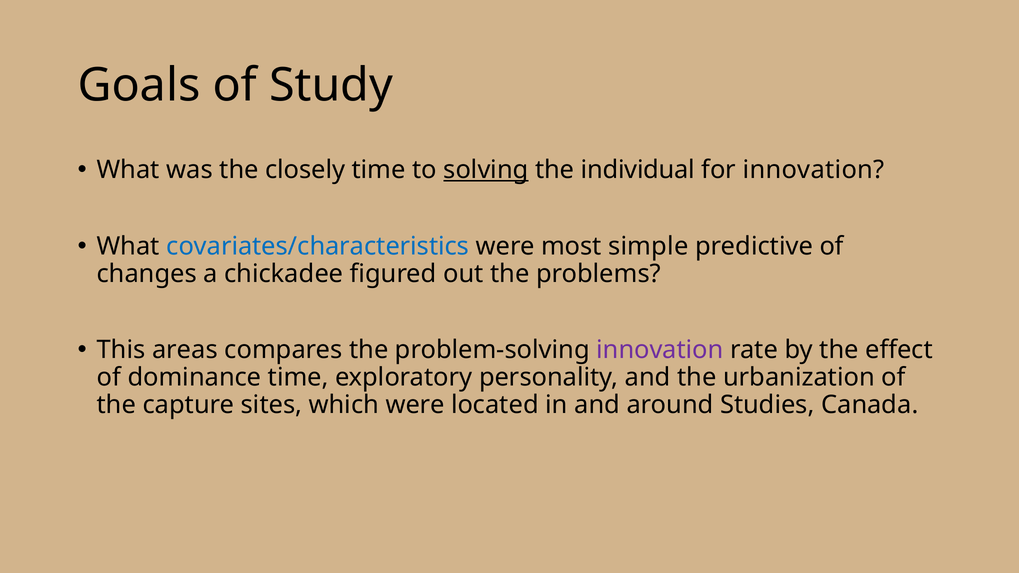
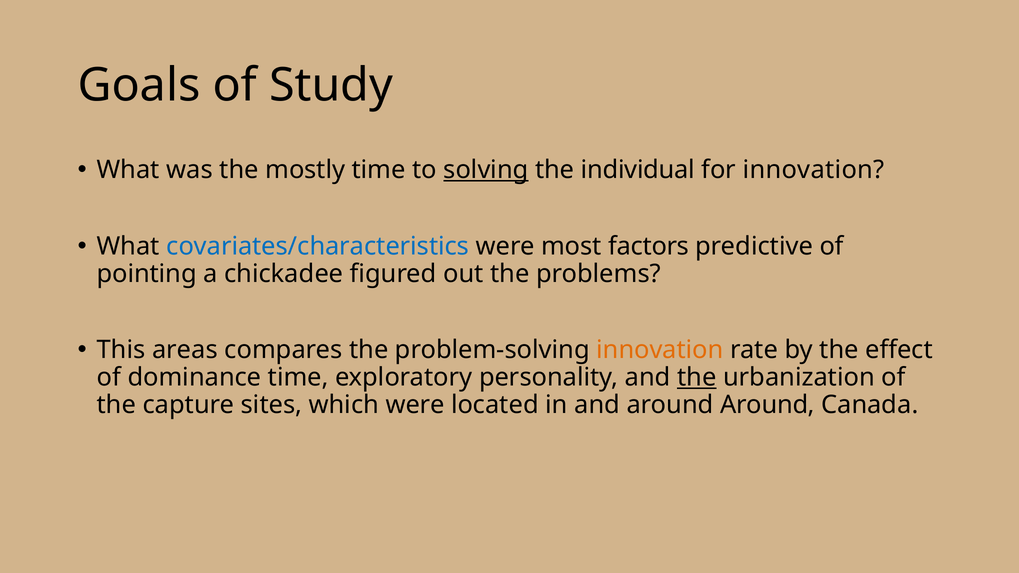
closely: closely -> mostly (305, 170)
simple: simple -> factors (649, 246)
changes: changes -> pointing (147, 274)
innovation colour: purple -> orange (660, 350)
the underline: none -> present (697, 378)
around Studies: Studies -> Around (767, 405)
